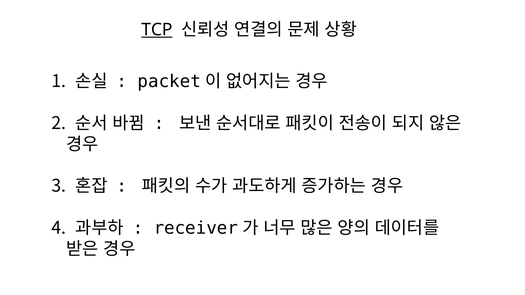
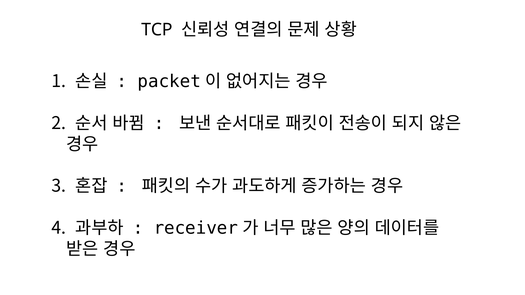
TCP underline: present -> none (157, 30)
